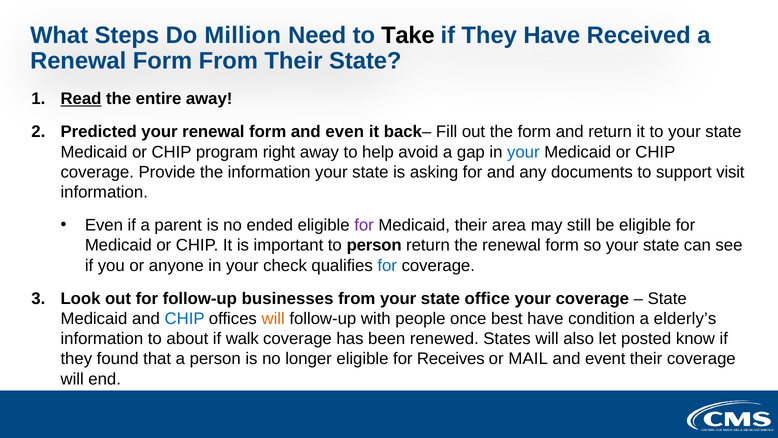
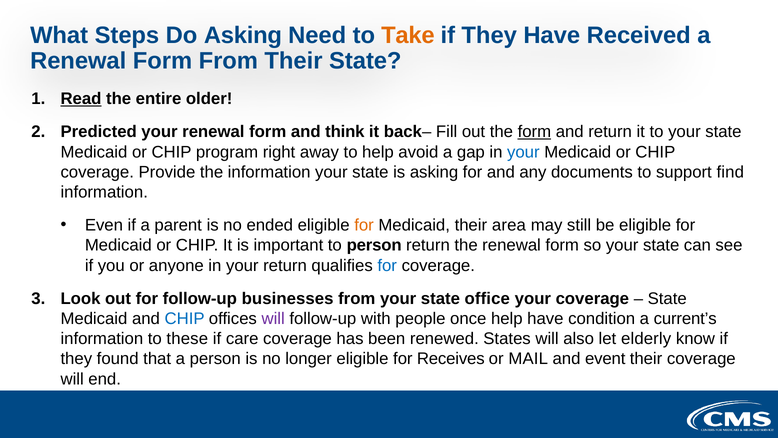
Do Million: Million -> Asking (243, 35)
Take colour: black -> orange (408, 35)
entire away: away -> older (209, 99)
and even: even -> think (345, 132)
form underline: none -> present (534, 132)
visit: visit -> find (730, 172)
for colour: purple -> orange (364, 225)
your check: check -> return (285, 265)
will colour: orange -> purple (273, 318)
once best: best -> help (507, 318)
elderly’s: elderly’s -> current’s (685, 318)
about: about -> these (187, 339)
walk: walk -> care (242, 339)
posted: posted -> elderly (646, 339)
